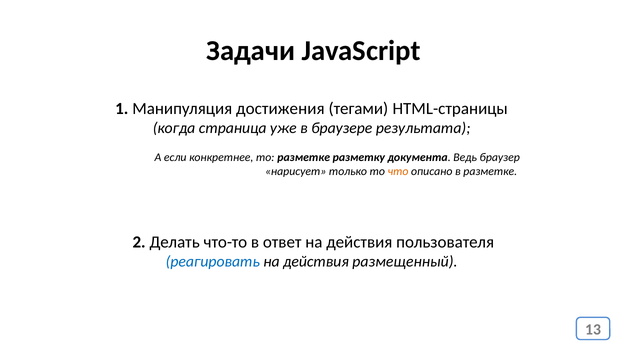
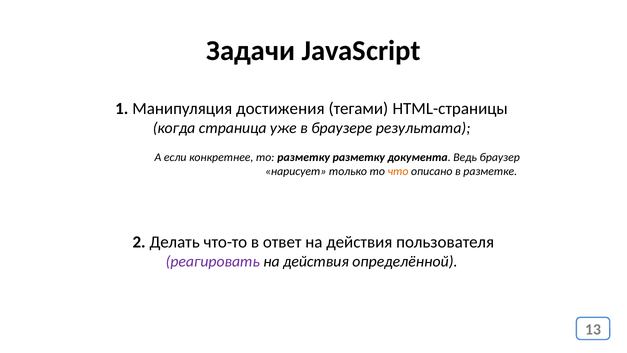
то разметке: разметке -> разметку (304, 157)
реагировать colour: blue -> purple (213, 261)
размещенный: размещенный -> определённой (405, 261)
